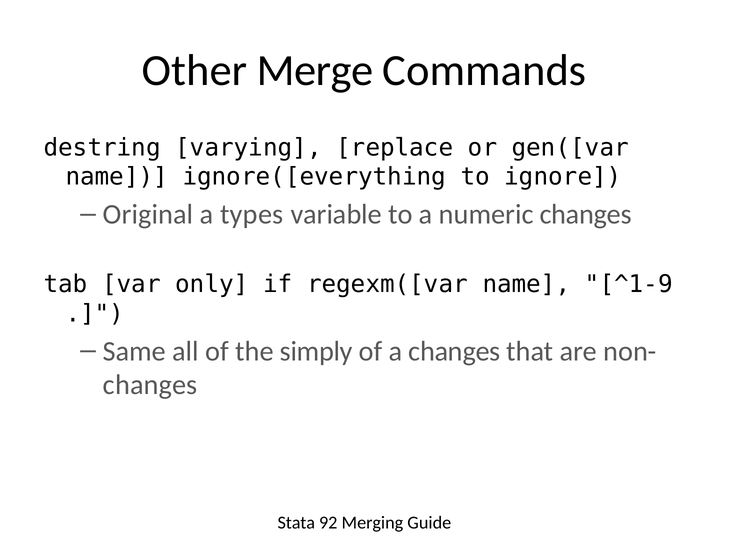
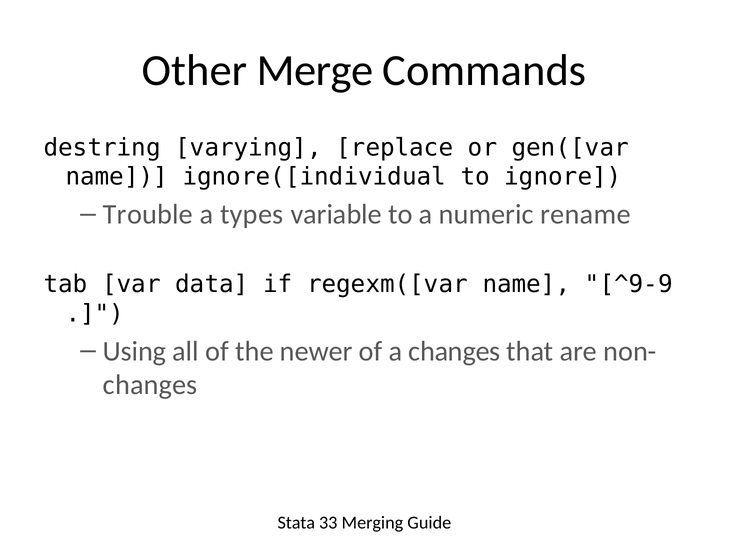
ignore([everything: ignore([everything -> ignore([individual (314, 177)
Original: Original -> Trouble (148, 214)
numeric changes: changes -> rename (585, 214)
only: only -> data (212, 284)
^1-9: ^1-9 -> ^9-9 (629, 284)
Same: Same -> Using (135, 351)
simply: simply -> newer (316, 351)
92: 92 -> 33 (328, 522)
